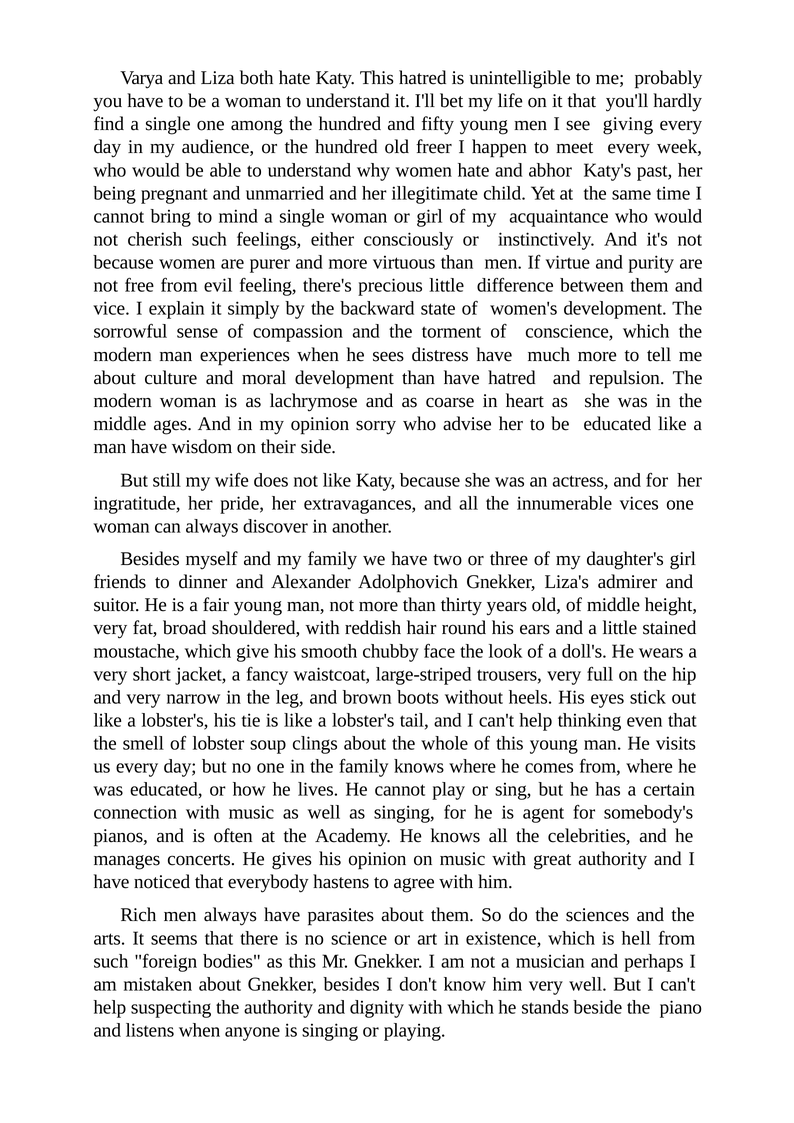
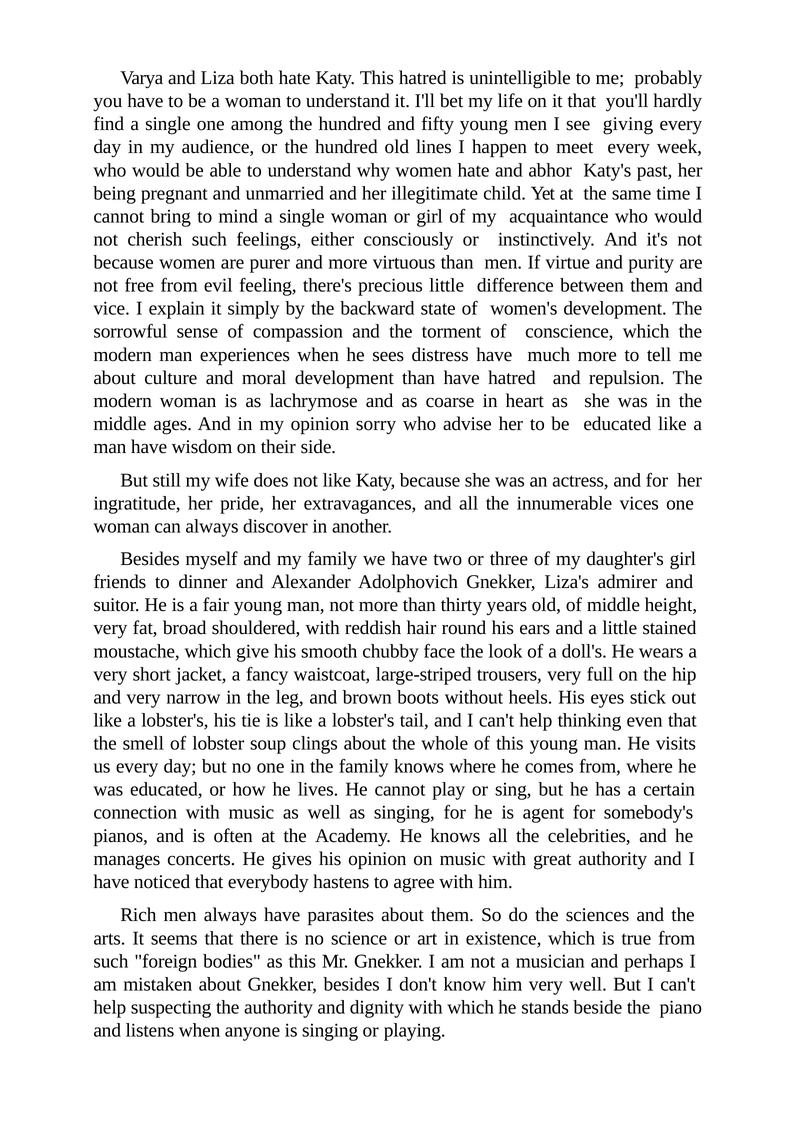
freer: freer -> lines (434, 147)
hell: hell -> true (636, 939)
